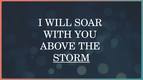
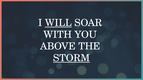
WILL underline: none -> present (58, 23)
